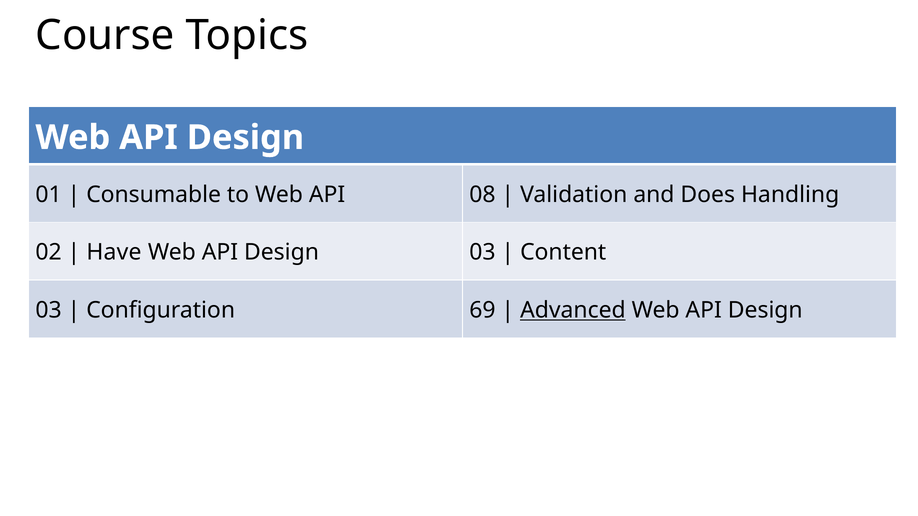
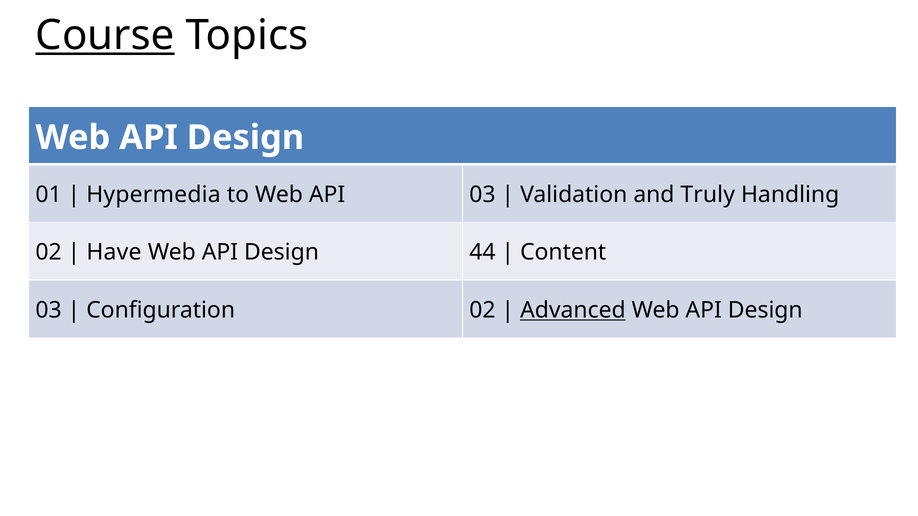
Course underline: none -> present (105, 36)
Consumable: Consumable -> Hypermedia (153, 195)
API 08: 08 -> 03 (482, 195)
Does: Does -> Truly (708, 195)
Design 03: 03 -> 44 (482, 253)
Configuration 69: 69 -> 02 (482, 310)
